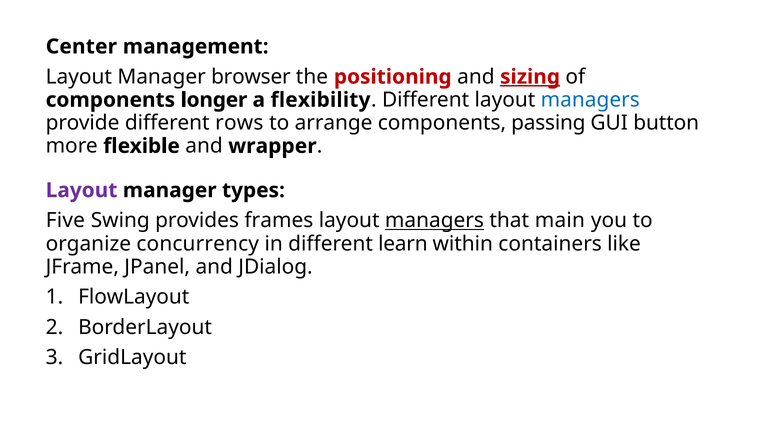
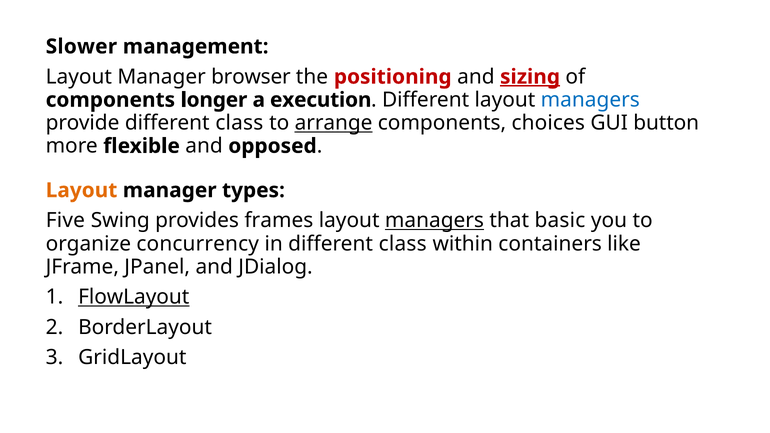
Center: Center -> Slower (81, 47)
flexibility: flexibility -> execution (321, 100)
provide different rows: rows -> class (239, 123)
arrange underline: none -> present (334, 123)
passing: passing -> choices (548, 123)
wrapper: wrapper -> opposed (272, 146)
Layout colour: purple -> orange (81, 190)
main: main -> basic (560, 221)
in different learn: learn -> class (403, 244)
FlowLayout underline: none -> present (134, 297)
